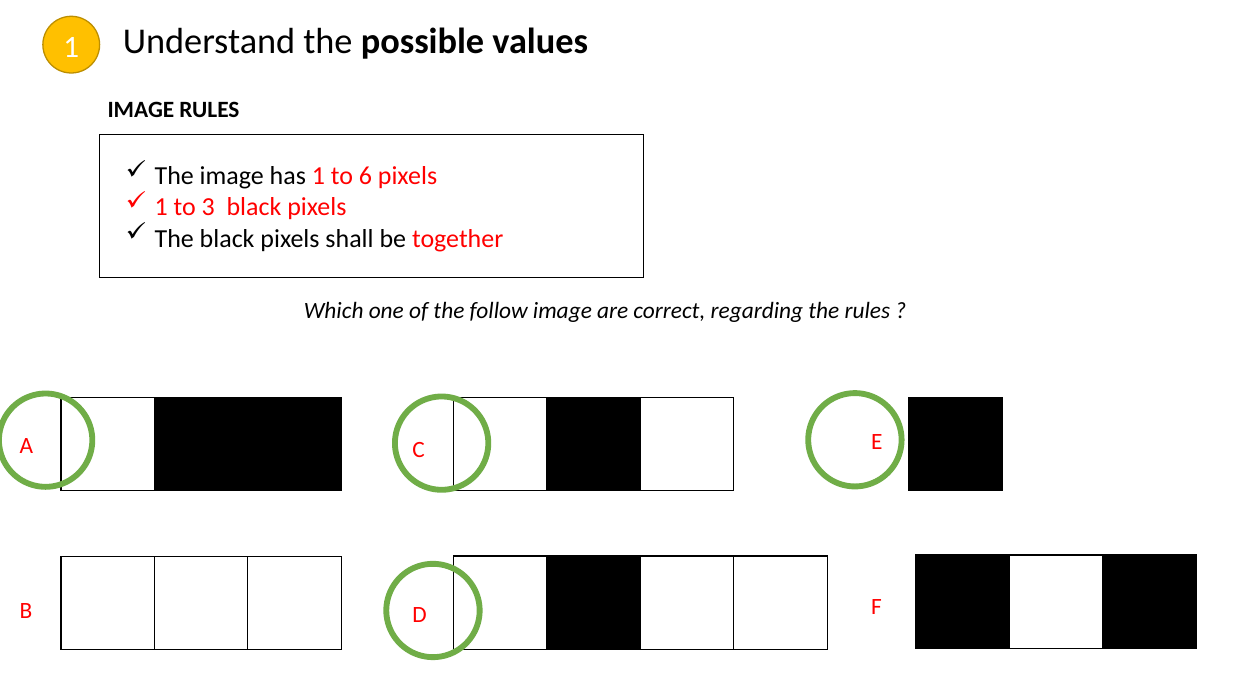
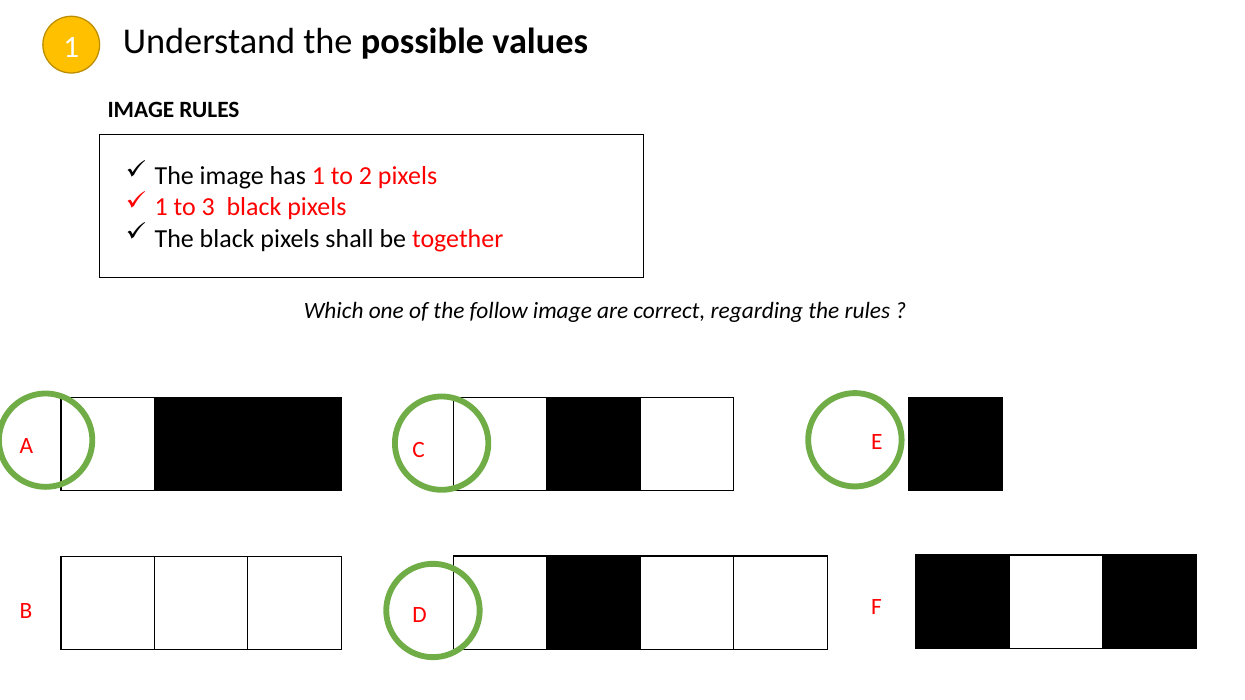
6: 6 -> 2 (365, 176)
